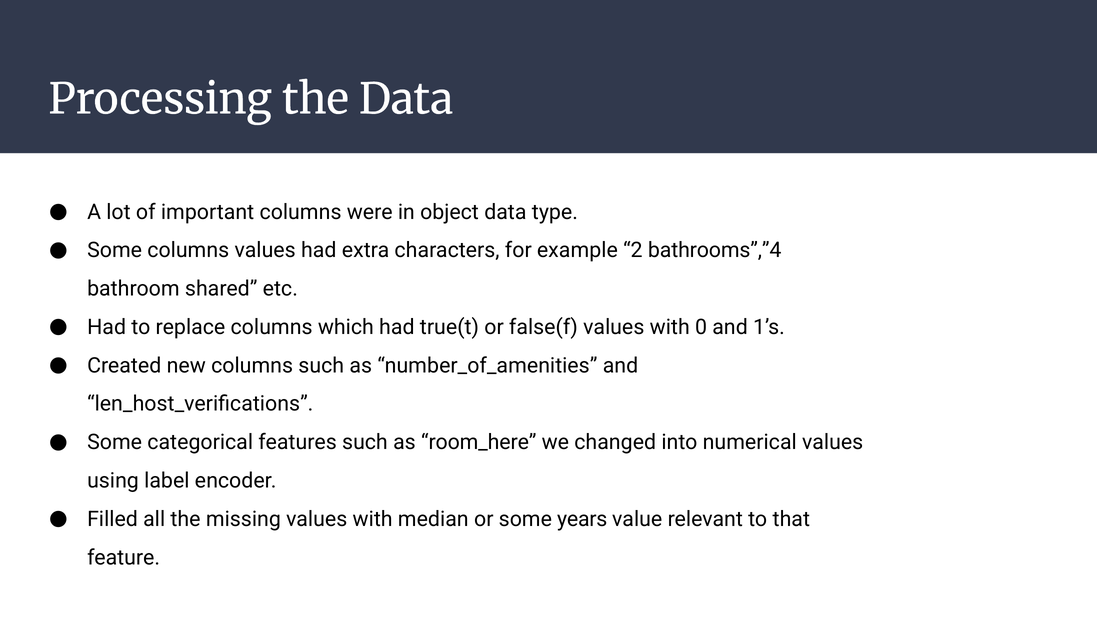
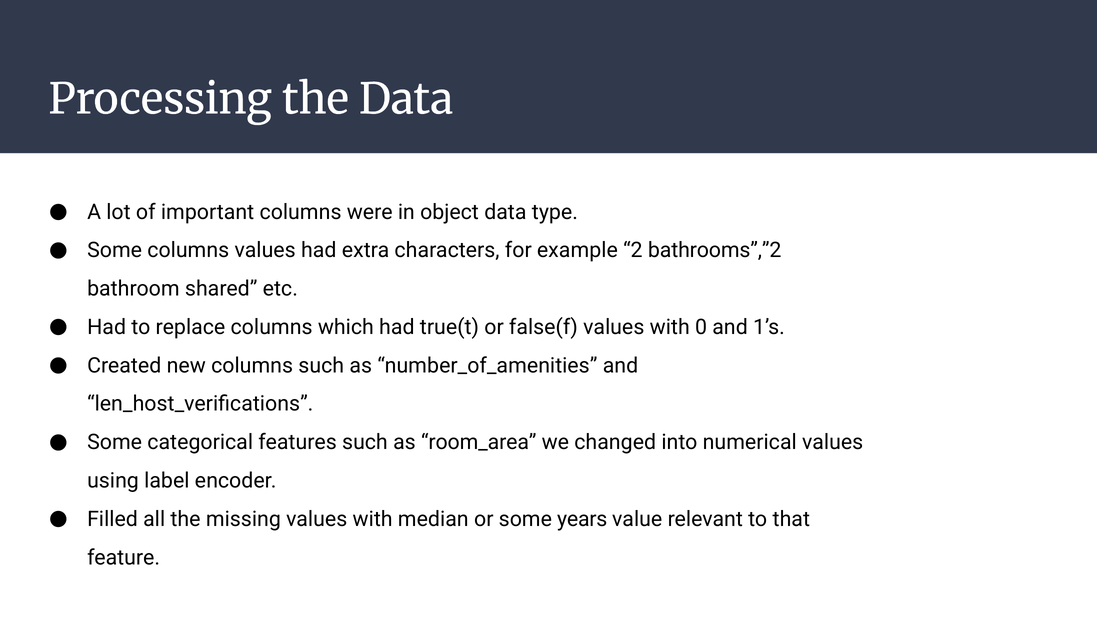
bathrooms”,”4: bathrooms”,”4 -> bathrooms”,”2 (715, 250)
room_here: room_here -> room_area (479, 442)
